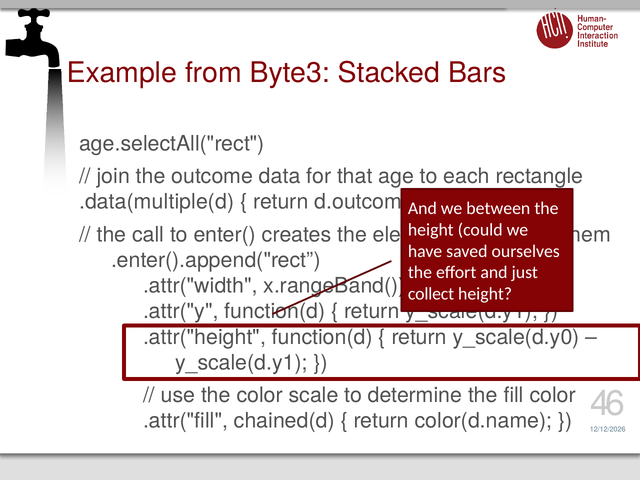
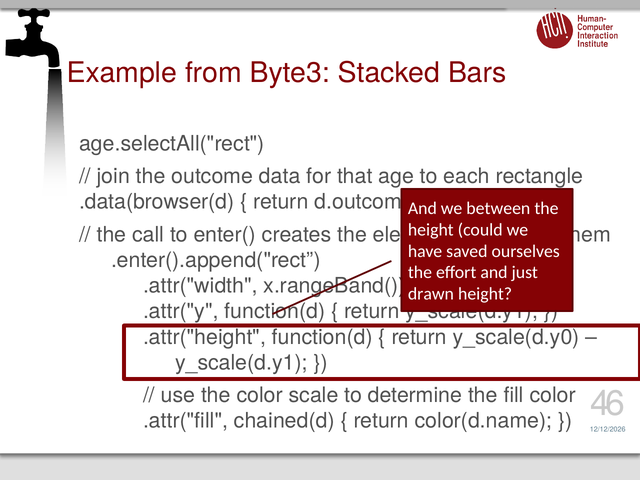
.data(multiple(d: .data(multiple(d -> .data(browser(d (157, 202)
collect: collect -> drawn (431, 294)
